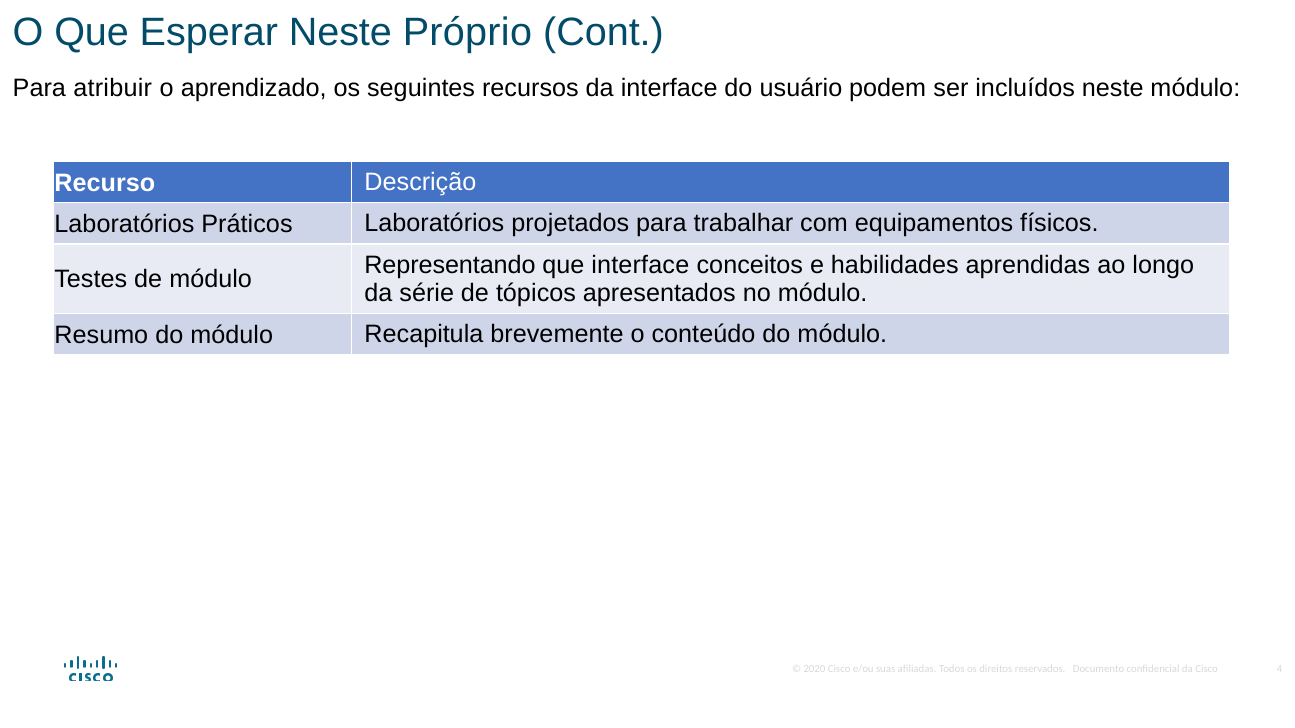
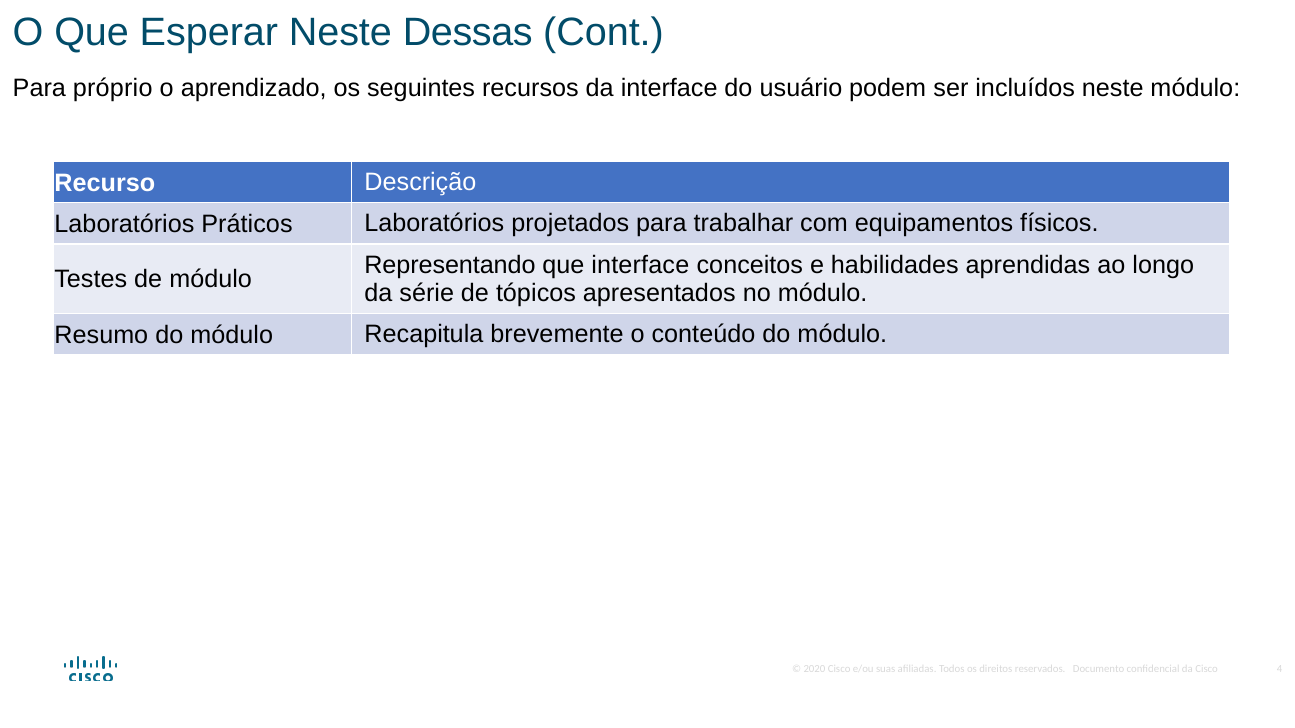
Próprio: Próprio -> Dessas (468, 33)
atribuir: atribuir -> próprio (113, 88)
